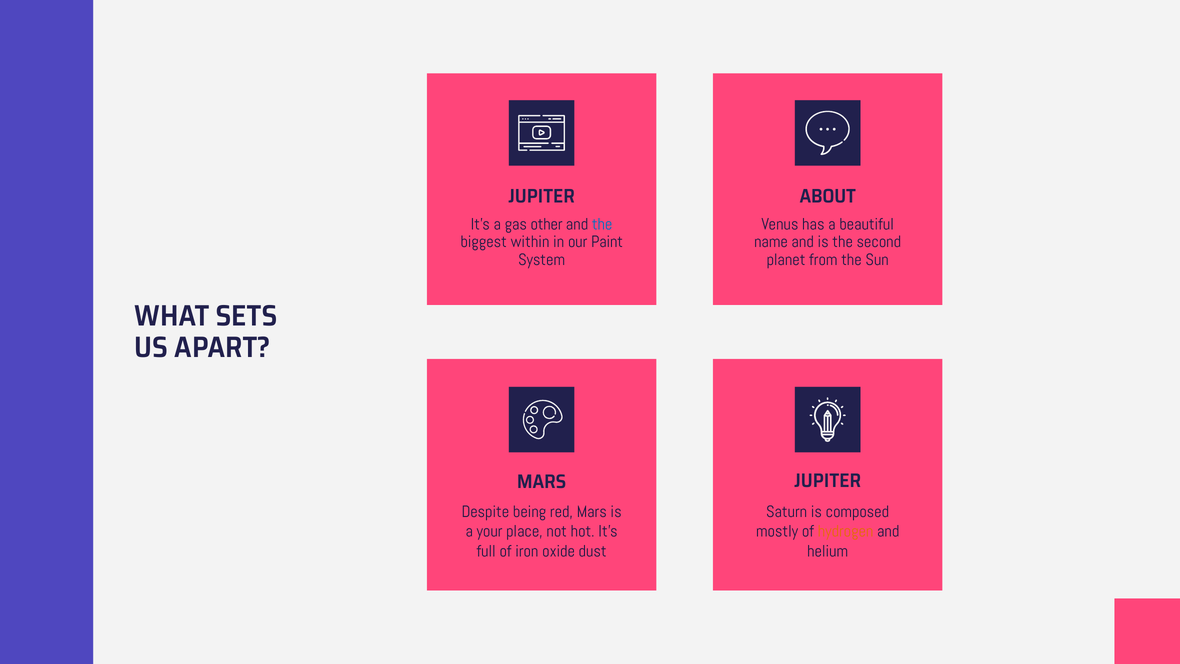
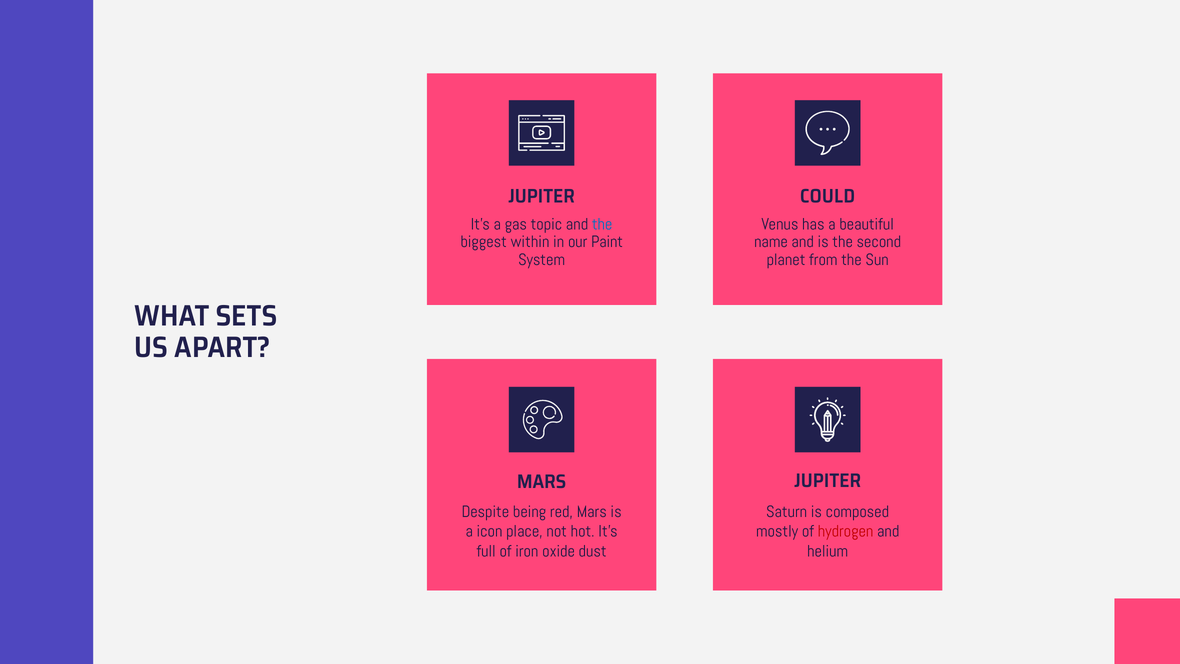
ABOUT: ABOUT -> COULD (828, 196)
other: other -> topic (546, 224)
your: your -> icon (490, 531)
hydrogen colour: orange -> red (846, 531)
